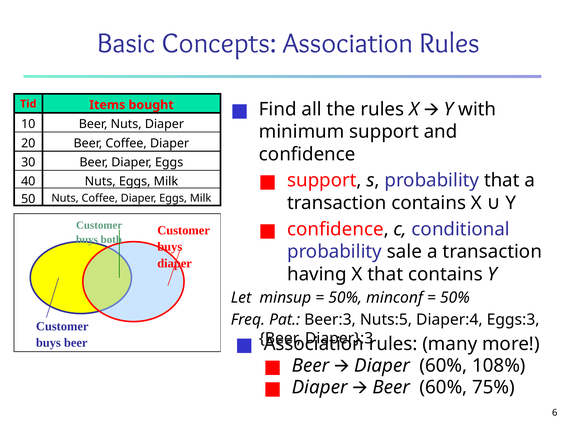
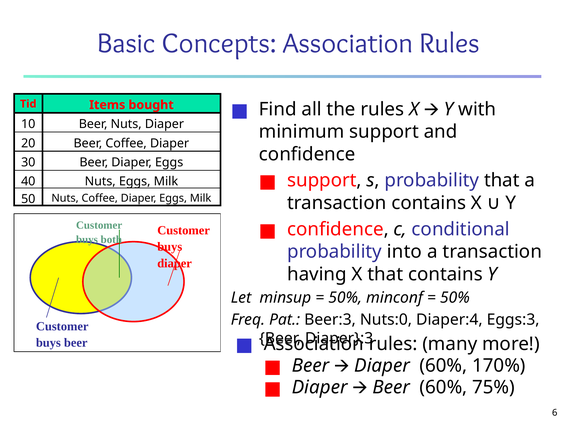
sale: sale -> into (404, 252)
Nuts:5: Nuts:5 -> Nuts:0 (386, 320)
108%: 108% -> 170% (499, 366)
